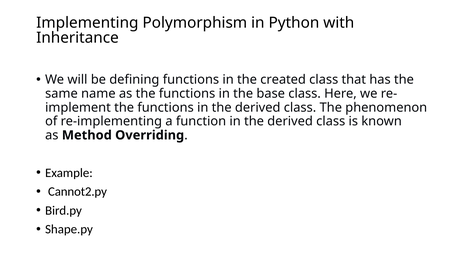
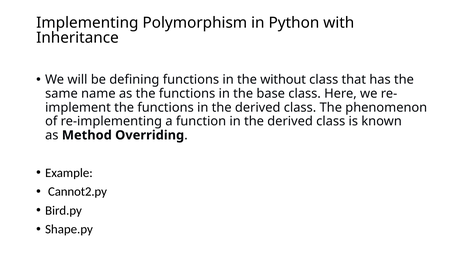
created: created -> without (283, 80)
